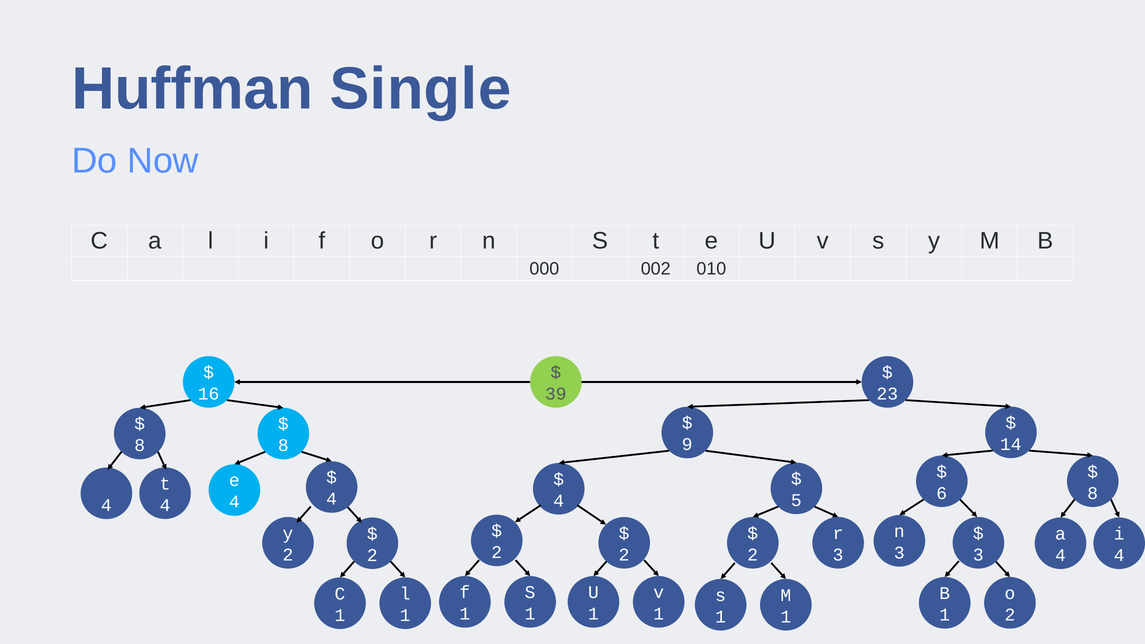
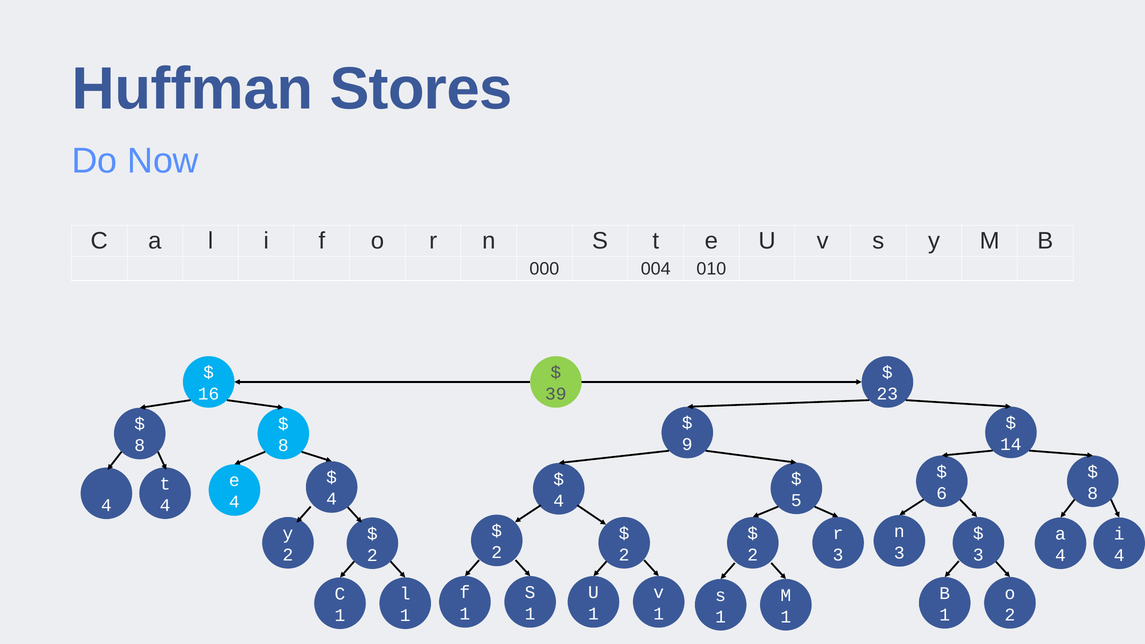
Single: Single -> Stores (421, 89)
002: 002 -> 004 (656, 269)
